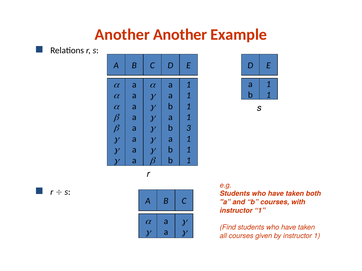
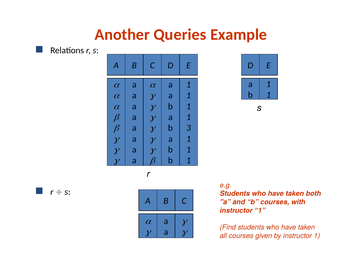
Another Another: Another -> Queries (180, 35)
